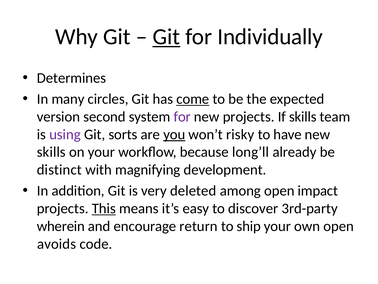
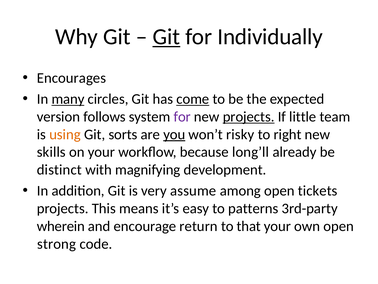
Determines: Determines -> Encourages (71, 78)
many underline: none -> present (68, 99)
second: second -> follows (105, 117)
projects underline: none -> present (249, 117)
If skills: skills -> little (303, 117)
using colour: purple -> orange (65, 134)
have: have -> right (288, 134)
deleted: deleted -> assume (193, 191)
impact: impact -> tickets (318, 191)
This underline: present -> none (104, 208)
discover: discover -> patterns (253, 208)
ship: ship -> that (249, 226)
avoids: avoids -> strong (57, 243)
